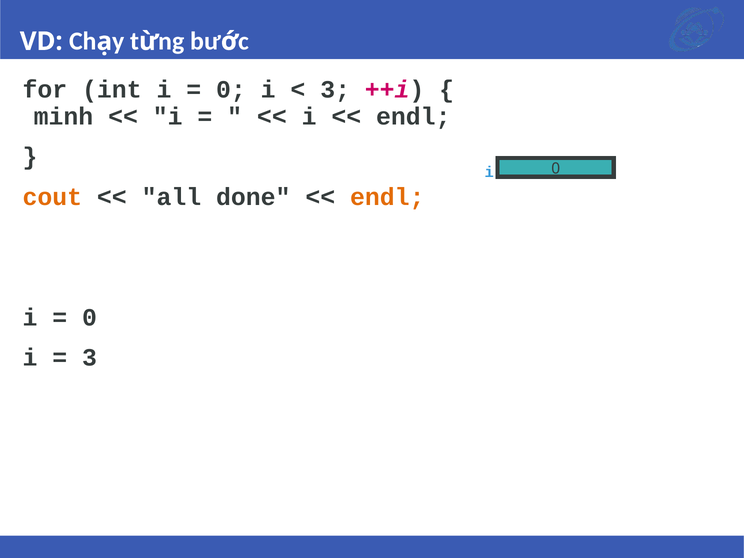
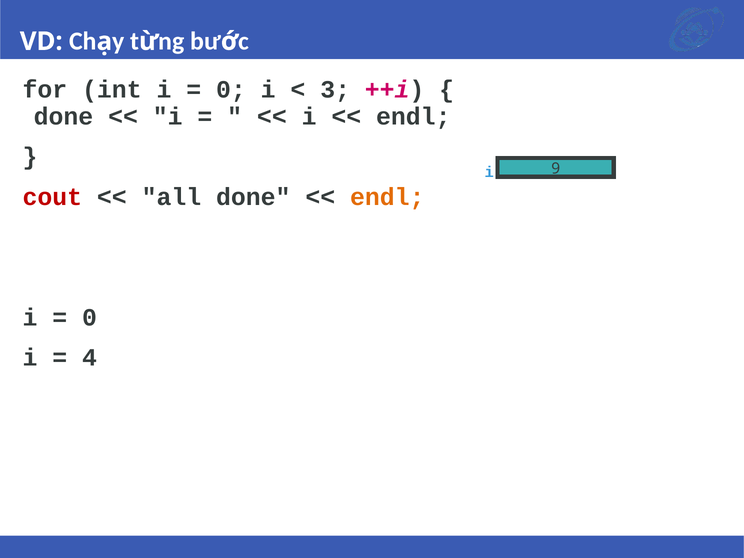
minh: minh -> done (63, 116)
i 0: 0 -> 9 (556, 168)
cout colour: orange -> red (52, 197)
3: 3 -> 4 (90, 358)
